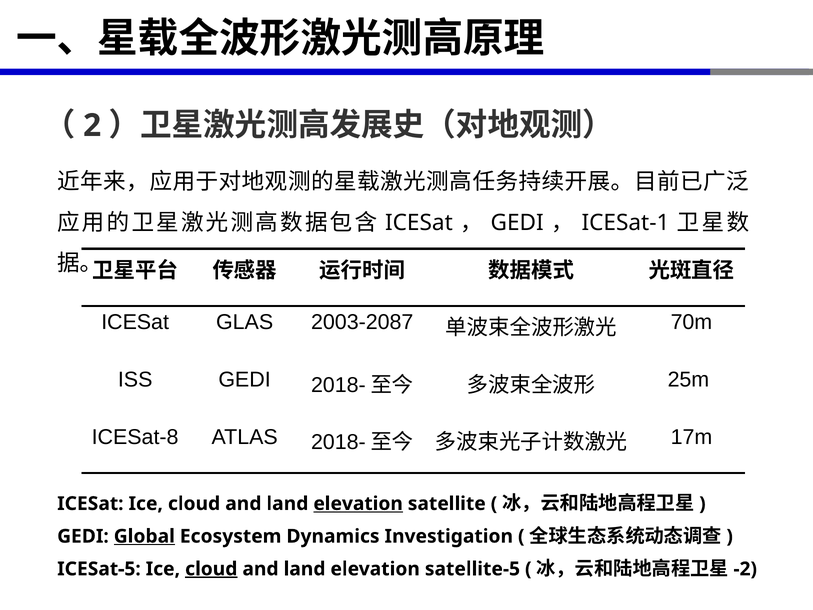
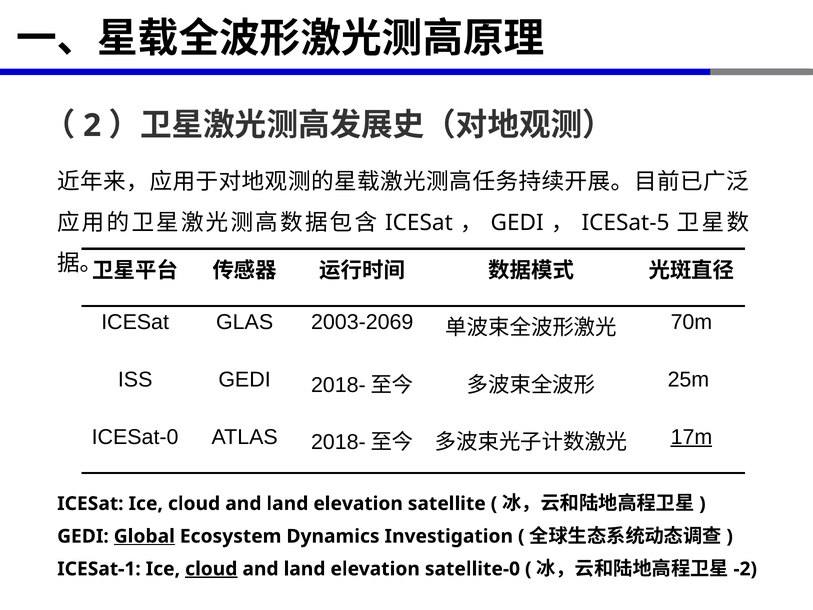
ICESat-1: ICESat-1 -> ICESat-5 (625, 223)
2003-2087: 2003-2087 -> 2003-2069 (362, 322)
ICESat-8: ICESat-8 -> ICESat-0 (135, 437)
17m underline: none -> present (691, 437)
elevation underline: present -> none (358, 503)
ICESat-5: ICESat-5 -> ICESat-1 (99, 569)
satellite-5: satellite-5 -> satellite-0 (472, 569)
